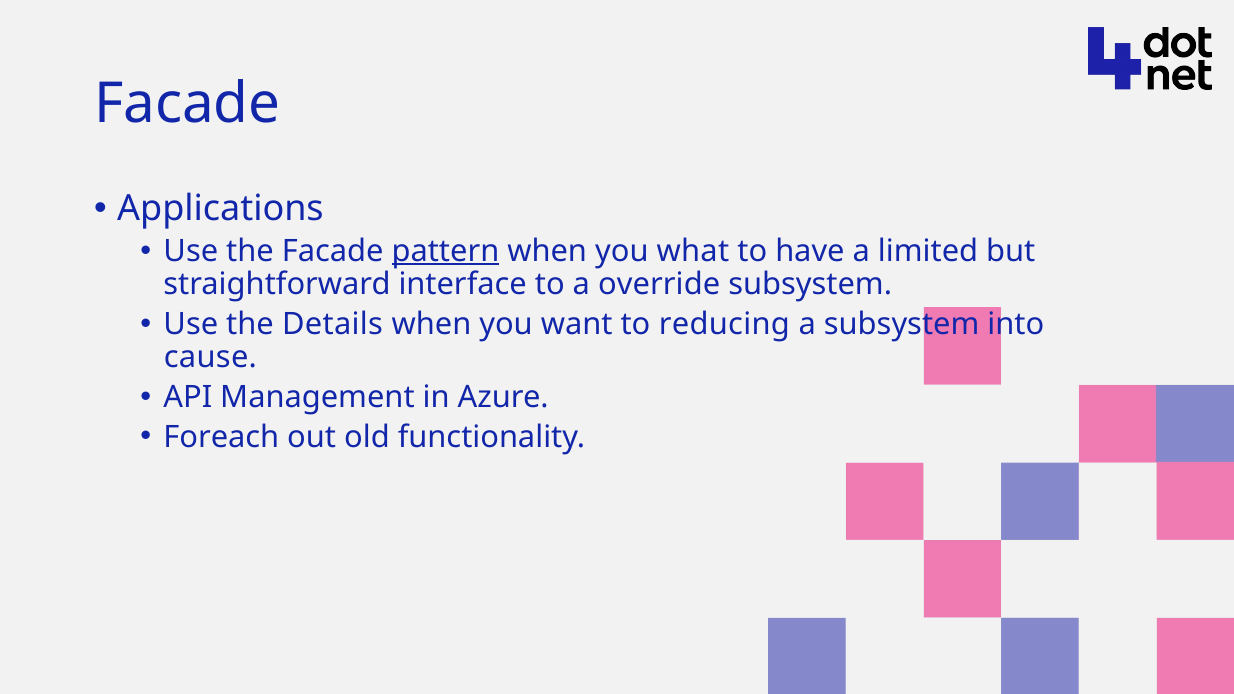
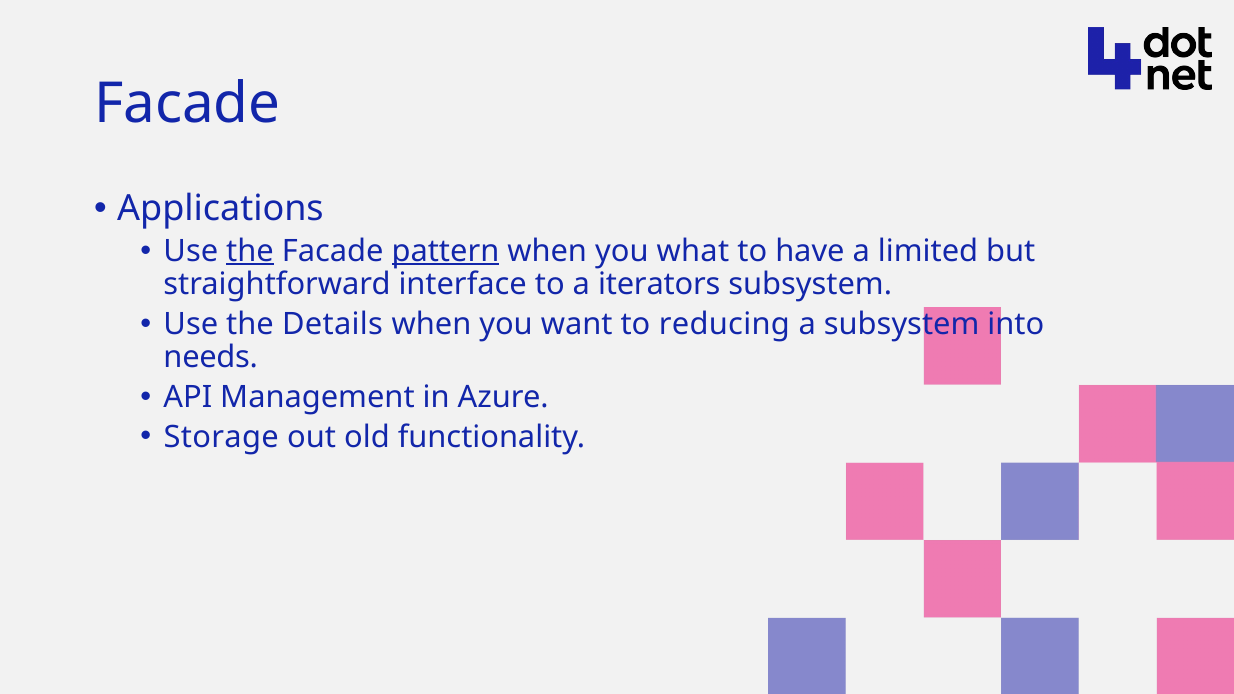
the underline: none -> present (250, 251)
override: override -> iterators (659, 284)
cause: cause -> needs (211, 357)
Foreach: Foreach -> Storage (221, 437)
